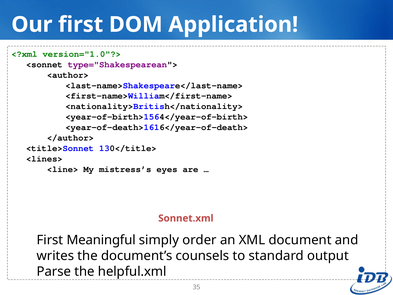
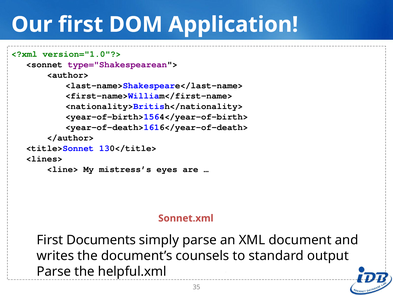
Meaningful: Meaningful -> Documents (101, 240)
simply order: order -> parse (200, 240)
